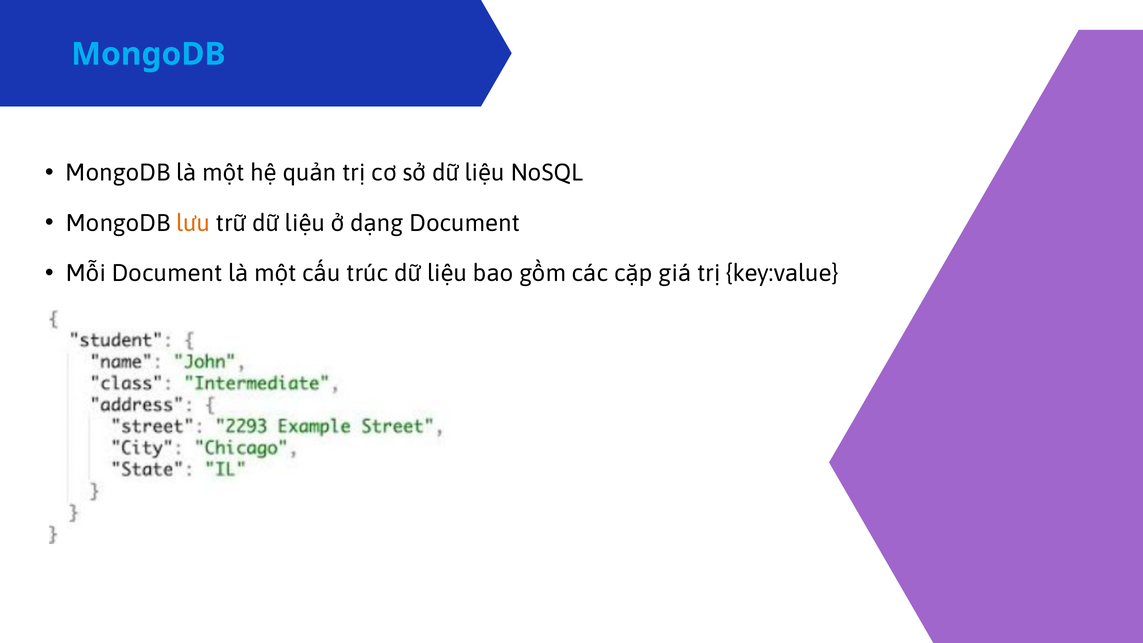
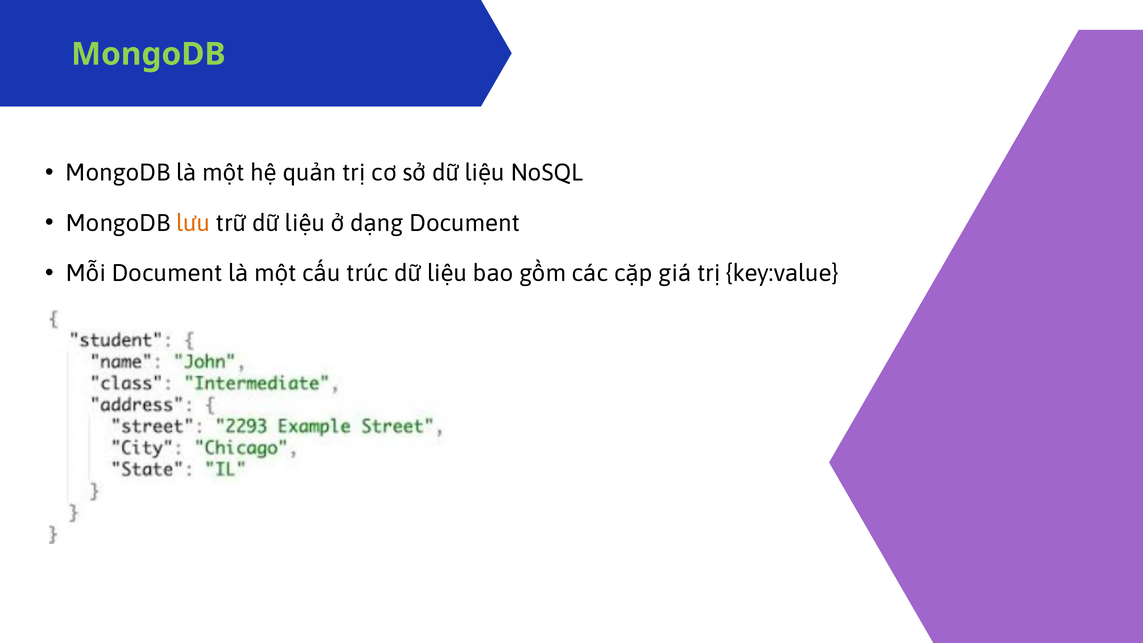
MongoDB colour: light blue -> light green (148, 54)
